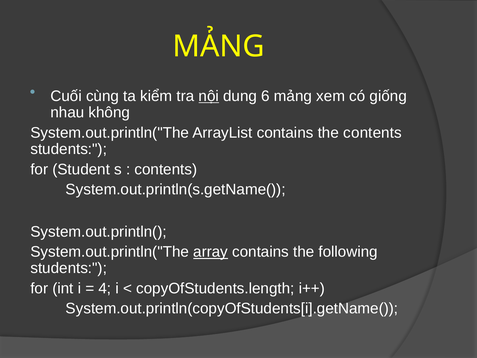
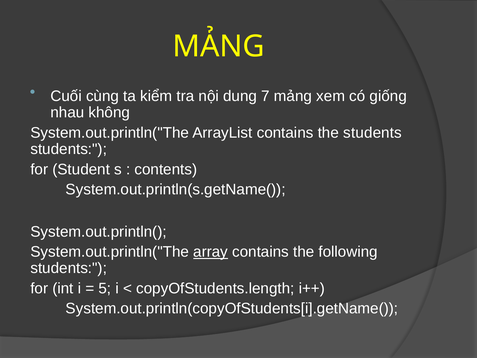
nội underline: present -> none (209, 96)
6: 6 -> 7 (265, 96)
the contents: contents -> students (373, 133)
4: 4 -> 5 (105, 288)
